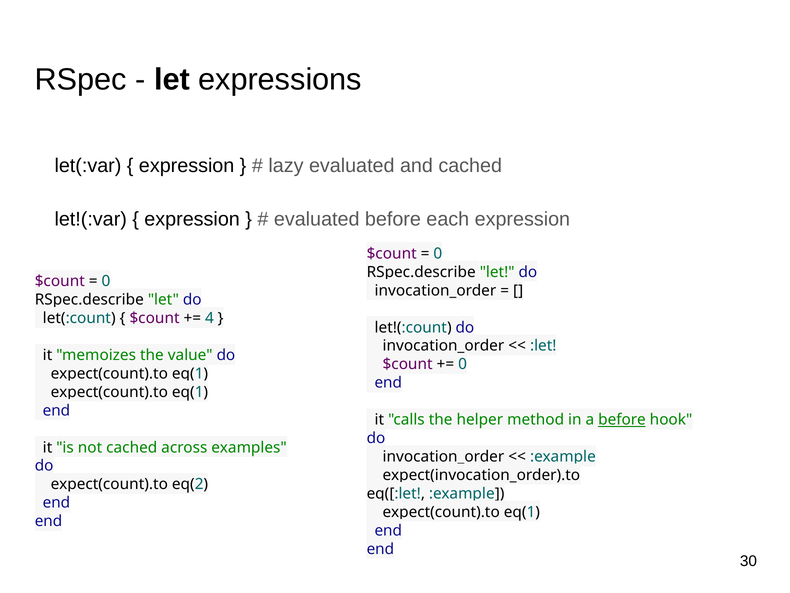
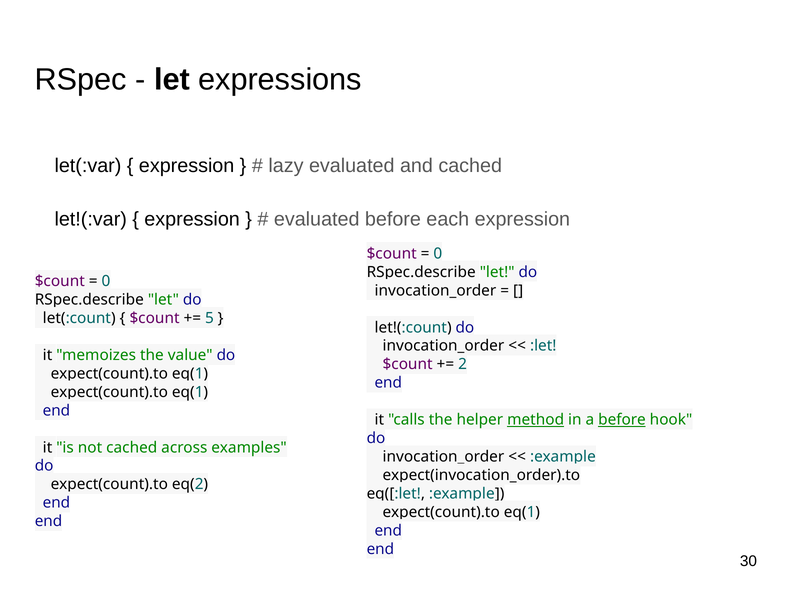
4: 4 -> 5 (209, 318)
0: 0 -> 2 (463, 364)
method underline: none -> present (536, 419)
